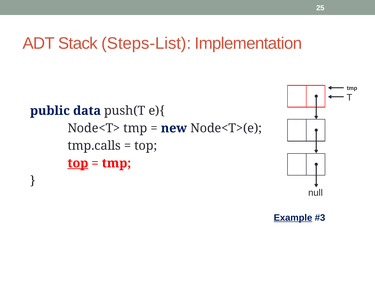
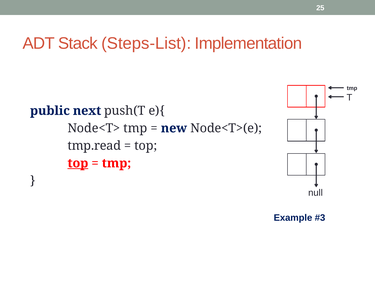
data: data -> next (87, 111)
tmp.calls: tmp.calls -> tmp.read (94, 146)
Example underline: present -> none (293, 218)
